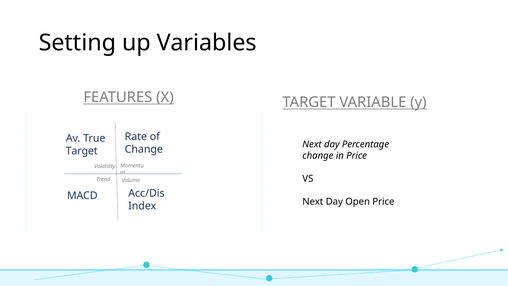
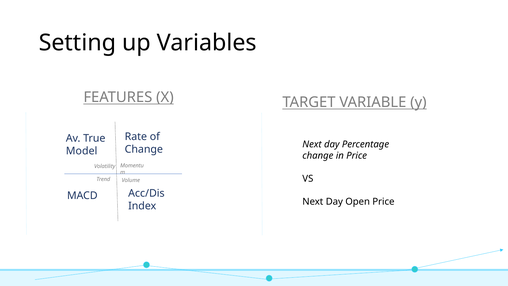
Target: Target -> Model (82, 151)
